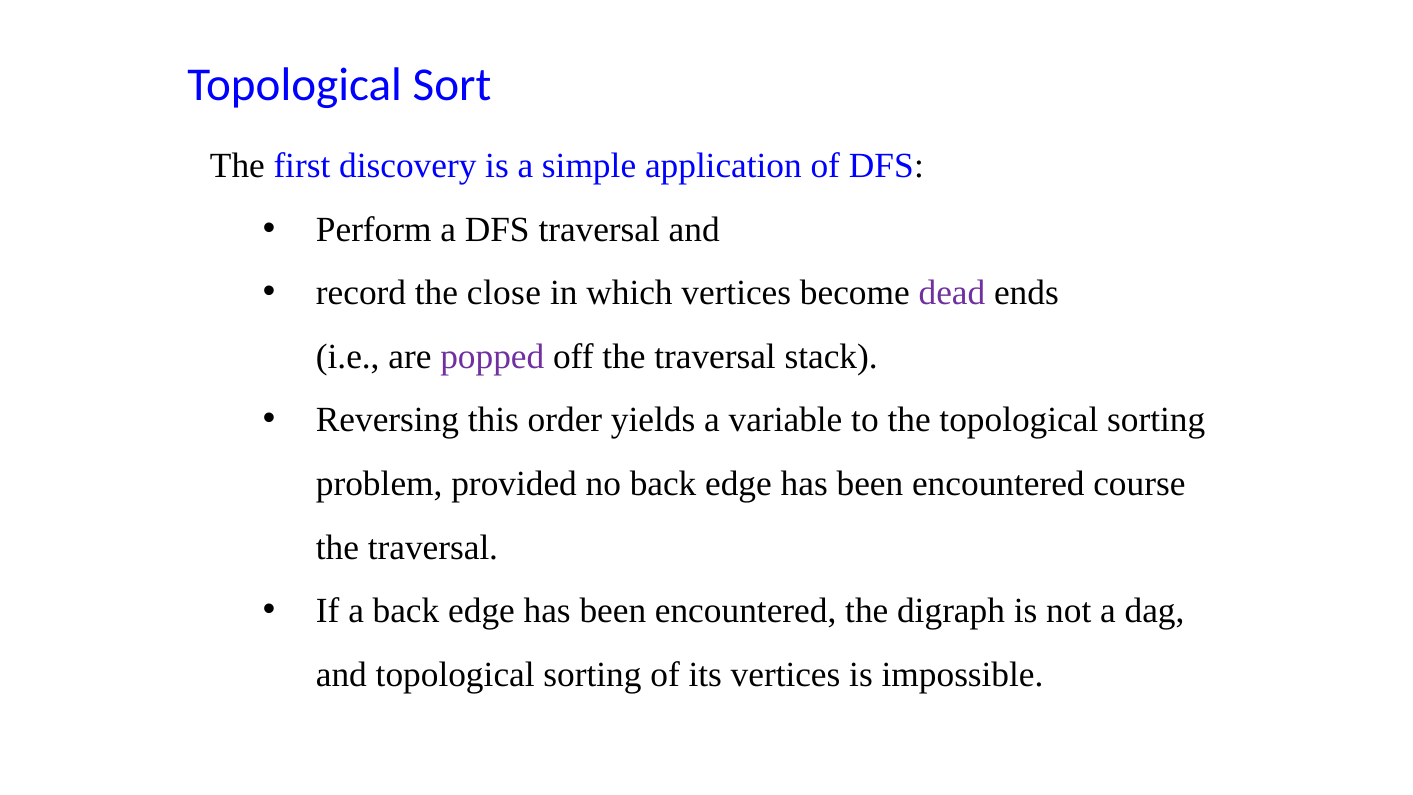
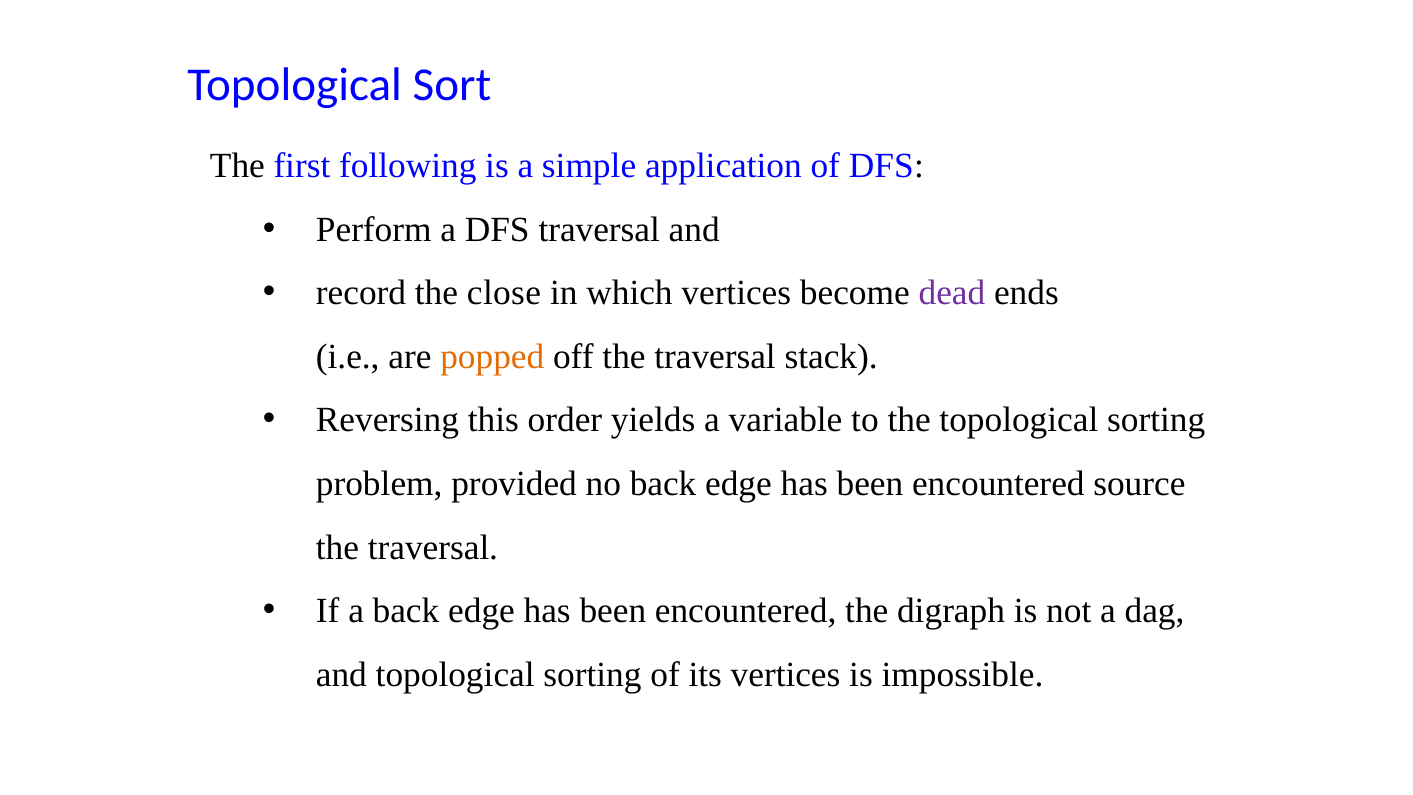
discovery: discovery -> following (408, 166)
popped colour: purple -> orange (492, 356)
course: course -> source (1139, 484)
